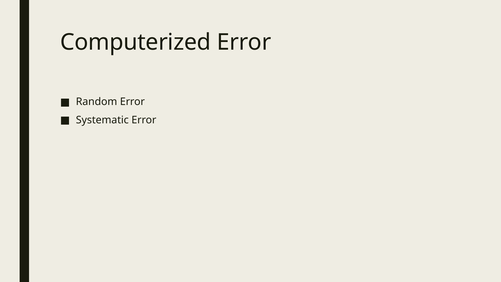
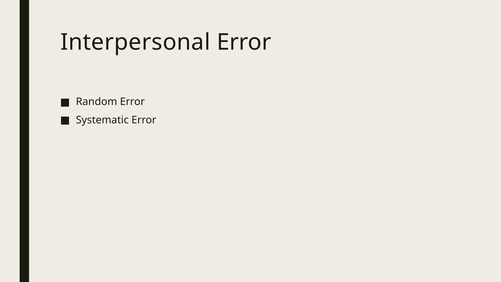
Computerized: Computerized -> Interpersonal (135, 42)
